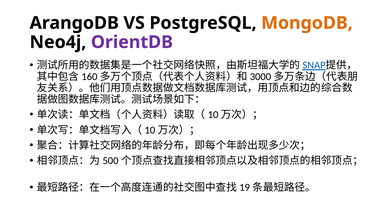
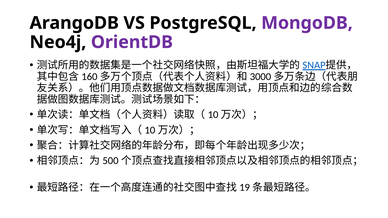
MongoDB colour: orange -> purple (307, 23)
